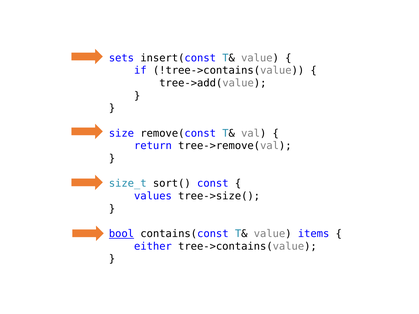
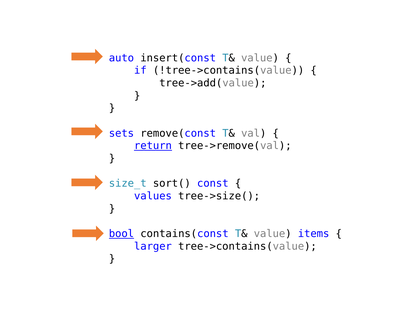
sets: sets -> auto (121, 58)
size: size -> sets (121, 133)
return underline: none -> present (153, 146)
either: either -> larger (153, 247)
